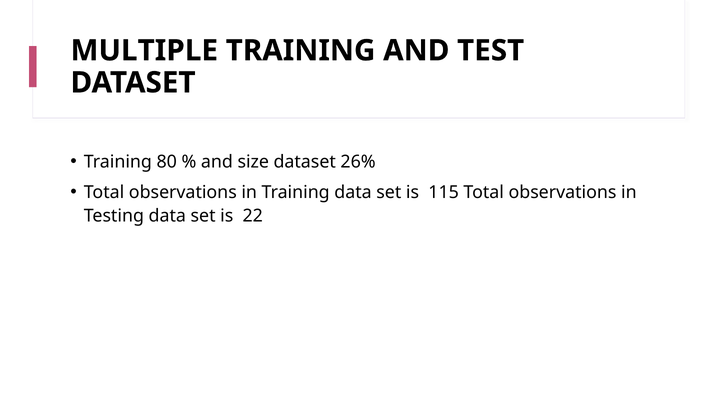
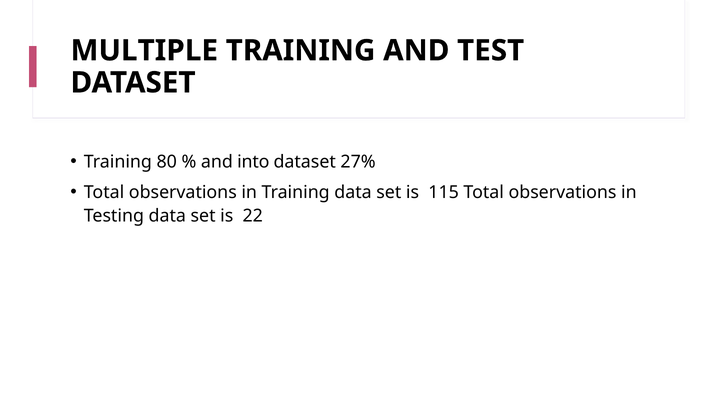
size: size -> into (253, 161)
26%: 26% -> 27% (358, 161)
